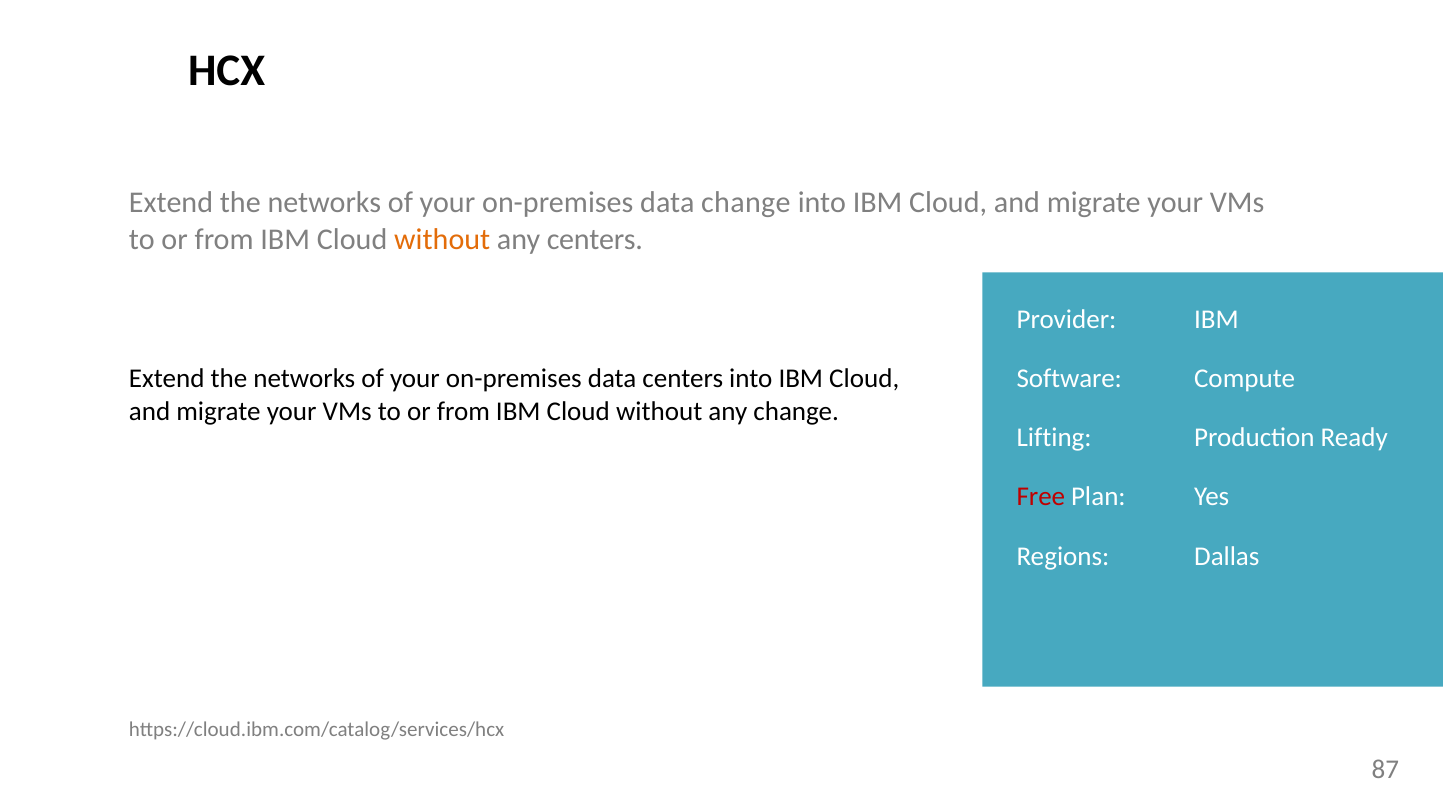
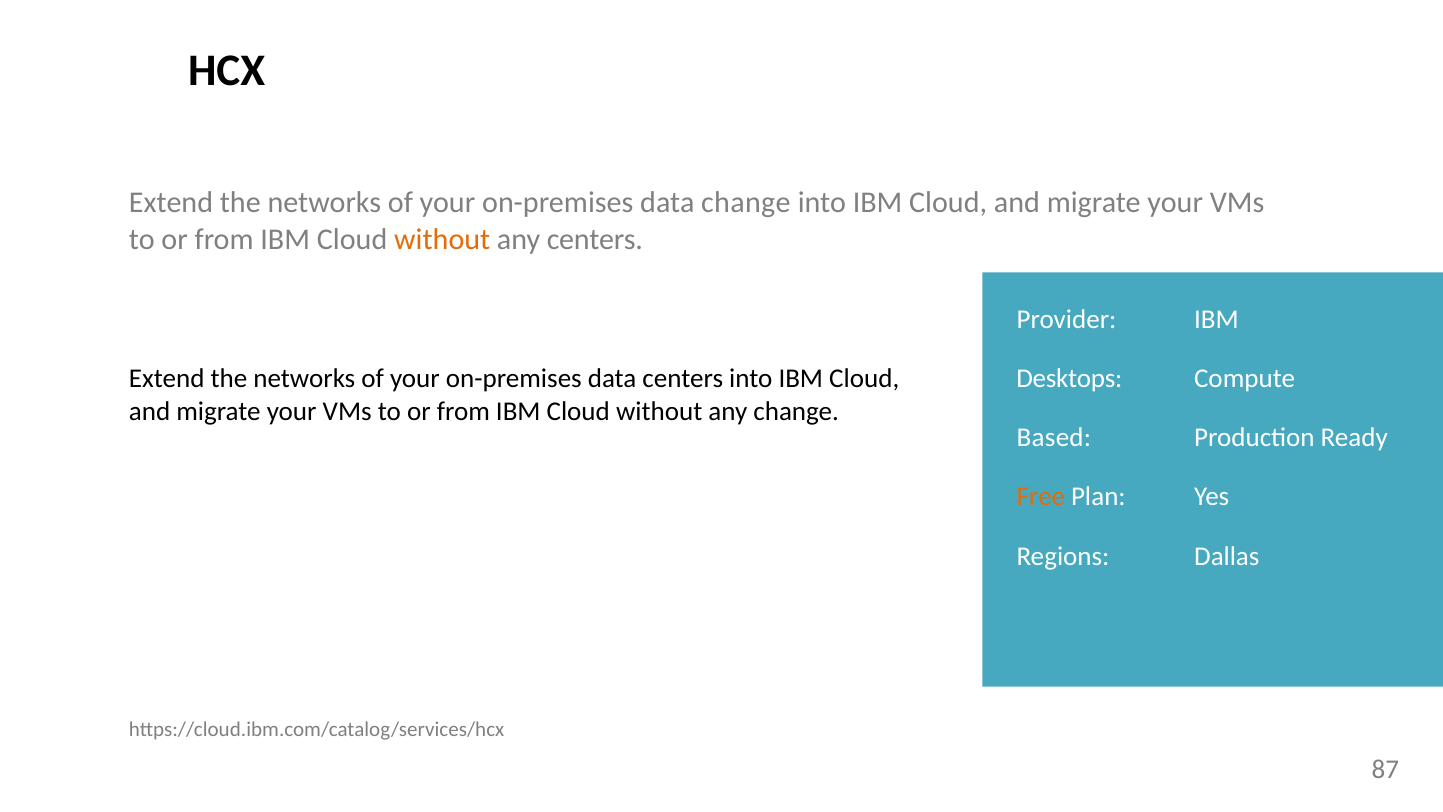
Software: Software -> Desktops (1069, 378)
Lifting: Lifting -> Based (1054, 438)
Free colour: red -> orange (1041, 497)
